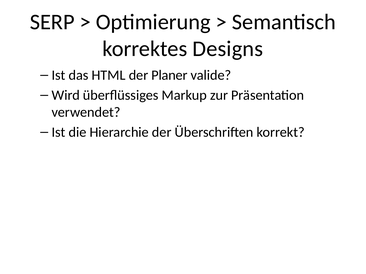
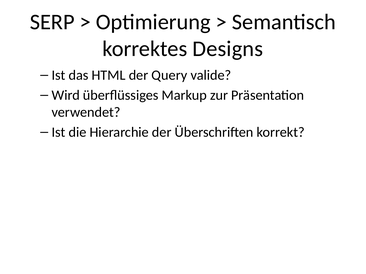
Planer: Planer -> Query (169, 75)
